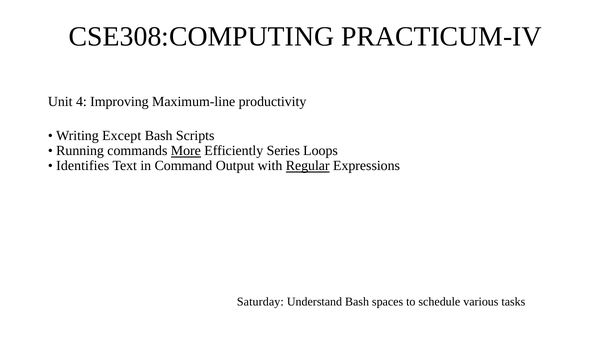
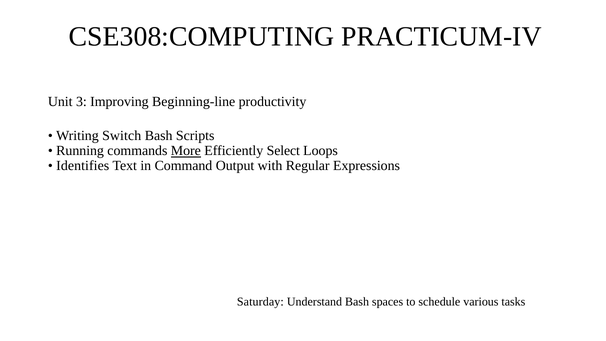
4: 4 -> 3 (81, 102)
Maximum-line: Maximum-line -> Beginning-line (194, 102)
Except: Except -> Switch (122, 136)
Series: Series -> Select (283, 151)
Regular underline: present -> none (308, 166)
